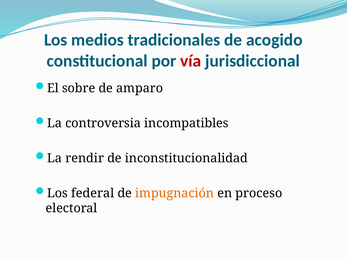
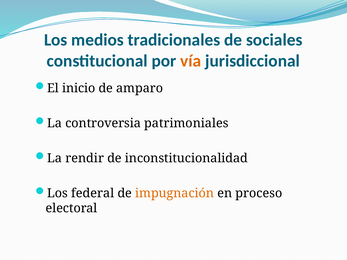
acogido: acogido -> sociales (274, 40)
vía colour: red -> orange (191, 61)
sobre: sobre -> inicio (79, 88)
incompatibles: incompatibles -> patrimoniales (186, 123)
